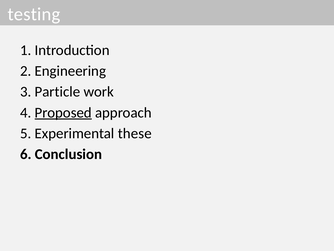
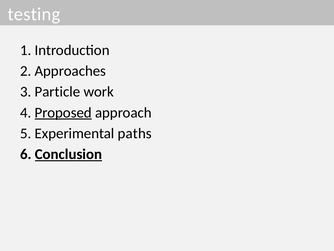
Engineering: Engineering -> Approaches (70, 71)
these: these -> paths (135, 133)
Conclusion underline: none -> present (68, 154)
